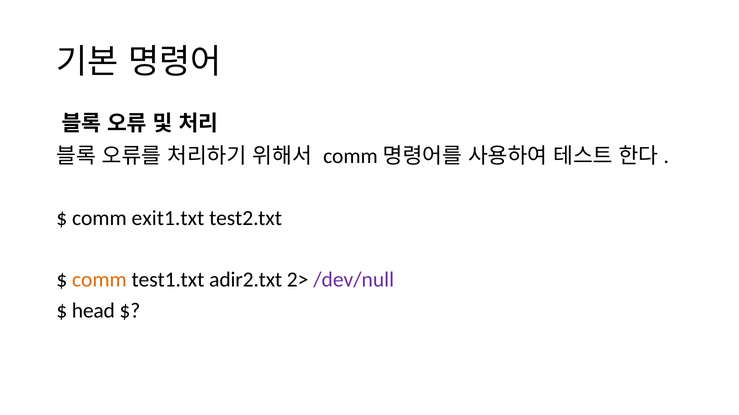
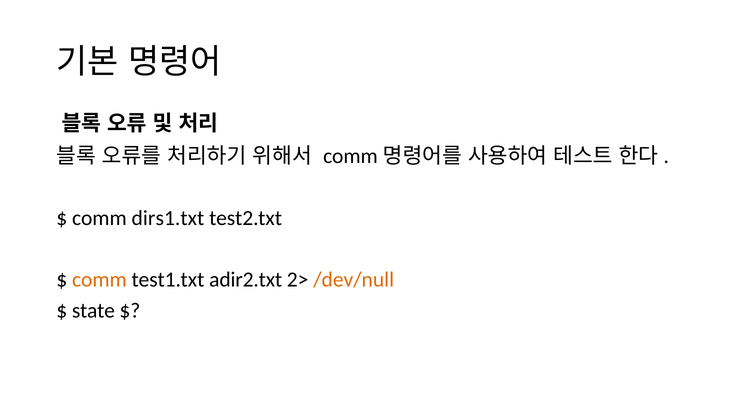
exit1.txt: exit1.txt -> dirs1.txt (168, 218)
/dev/null colour: purple -> orange (354, 280)
head: head -> state (93, 311)
